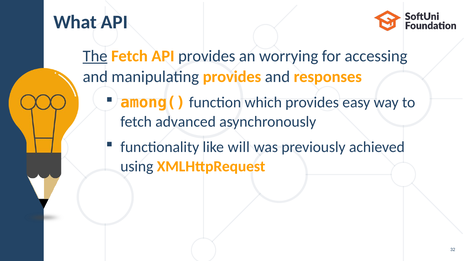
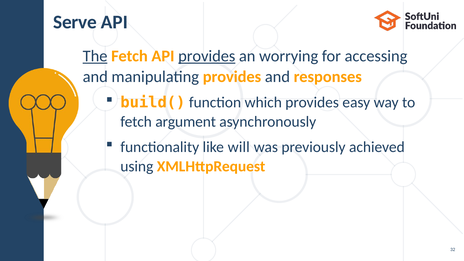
What: What -> Serve (75, 22)
provides underline: none -> present (207, 56)
among(: among( -> build( (153, 102)
advanced: advanced -> argument (186, 122)
